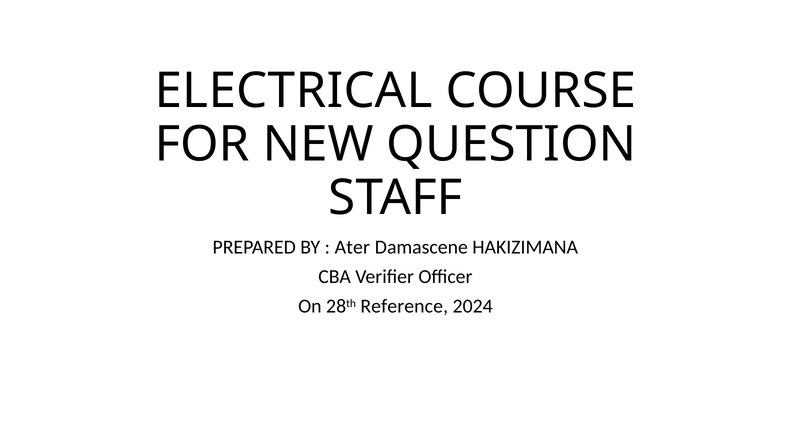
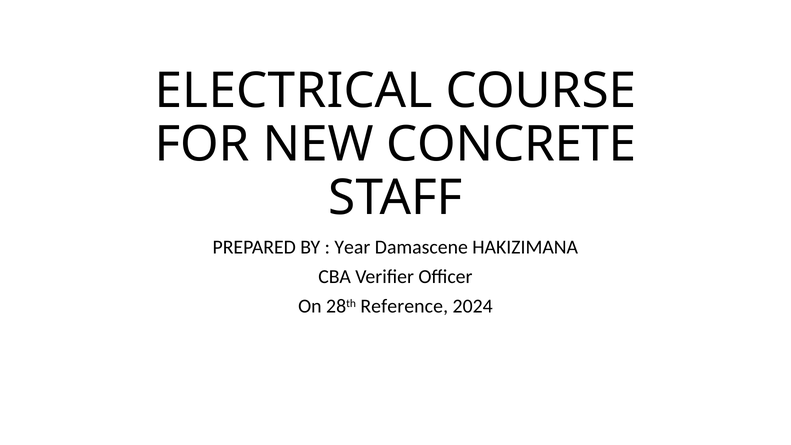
QUESTION: QUESTION -> CONCRETE (511, 144)
Ater: Ater -> Year (352, 247)
